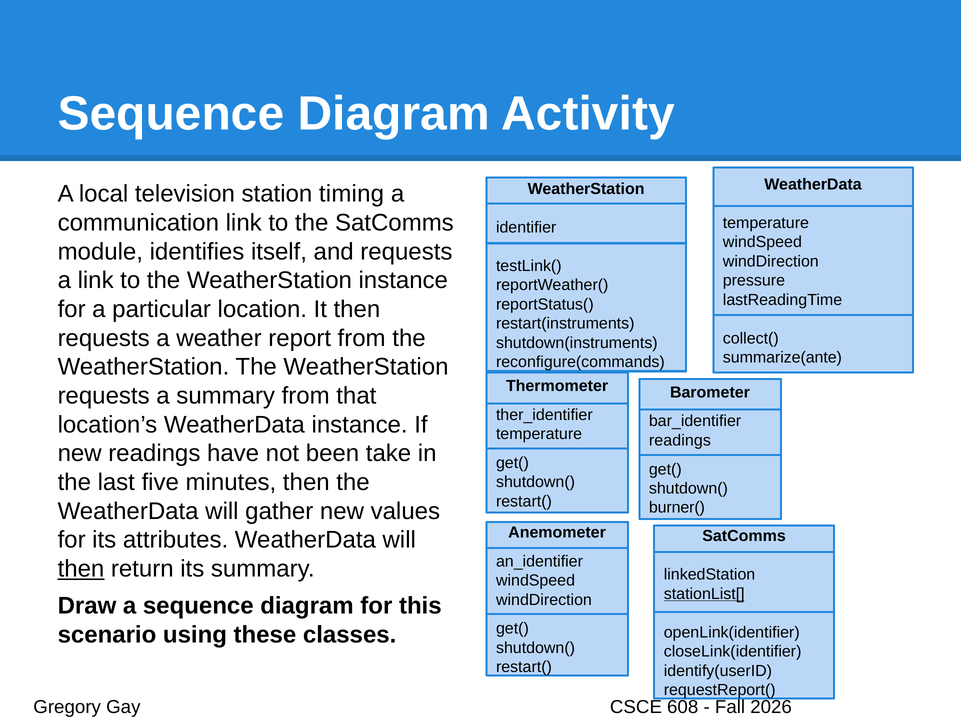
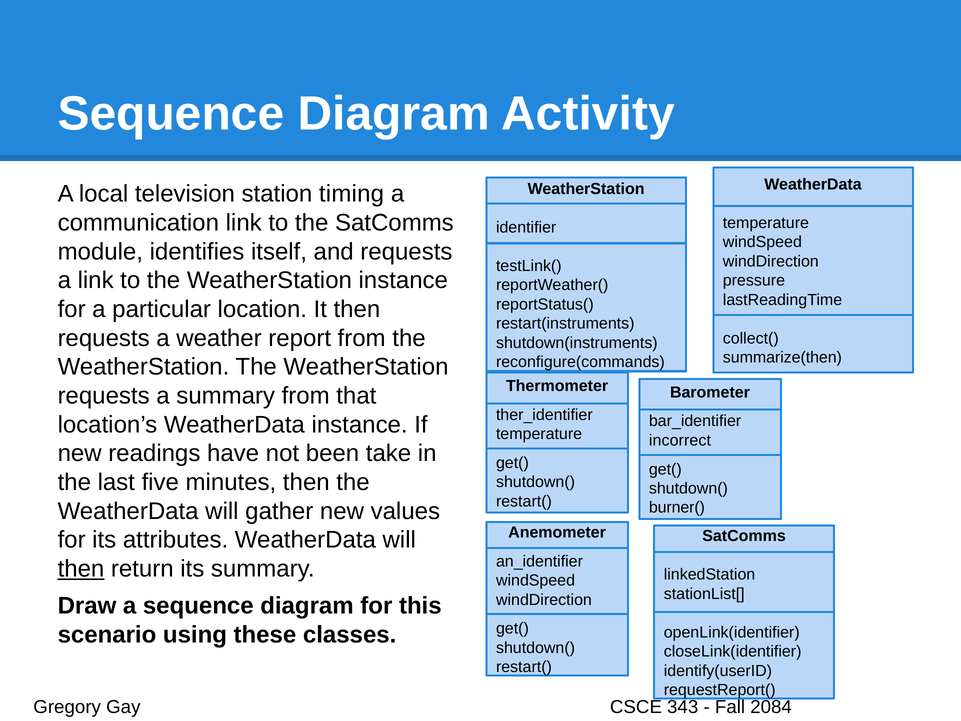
summarize(ante: summarize(ante -> summarize(then (782, 357)
readings: readings -> incorrect (680, 440)
stationList[ underline: present -> none (704, 594)
608: 608 -> 343 (683, 707)
2026: 2026 -> 2084 (771, 707)
